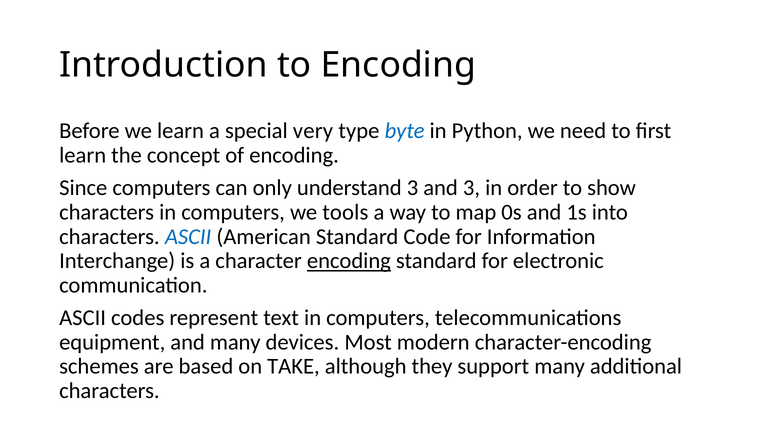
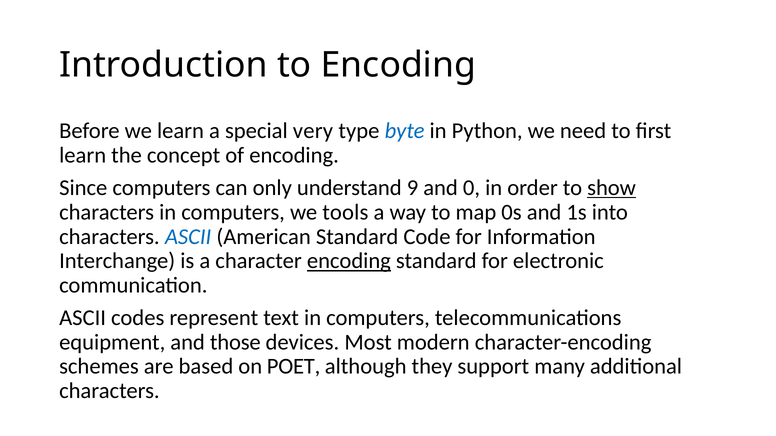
understand 3: 3 -> 9 (412, 188)
and 3: 3 -> 0 (472, 188)
show underline: none -> present (612, 188)
and many: many -> those (235, 343)
TAKE: TAKE -> POET (294, 367)
